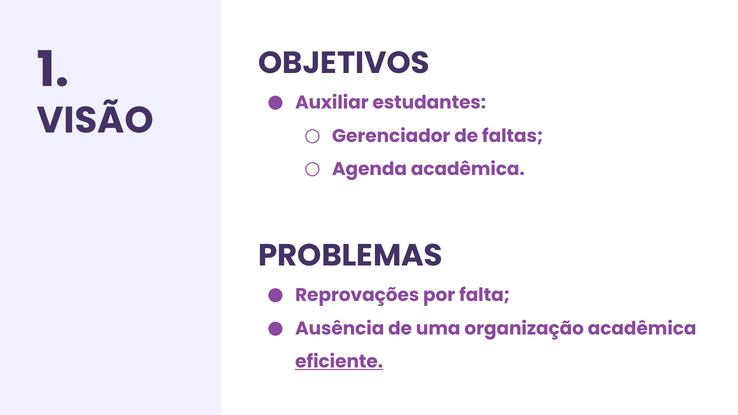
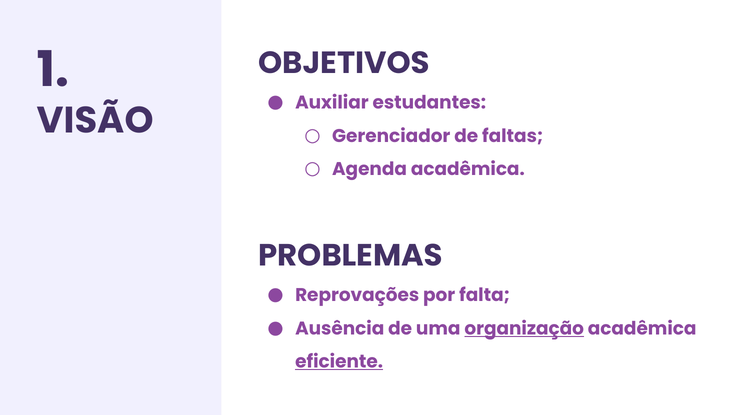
organização underline: none -> present (524, 329)
